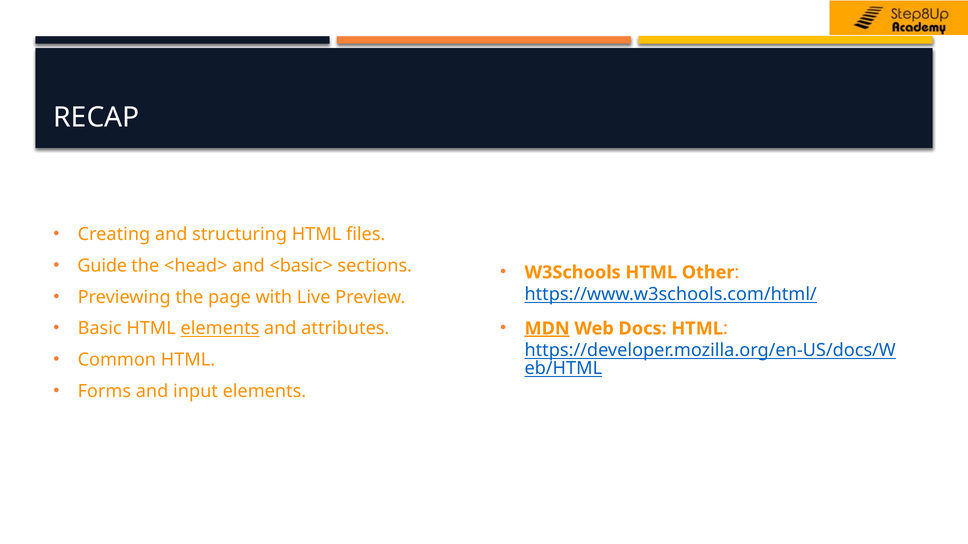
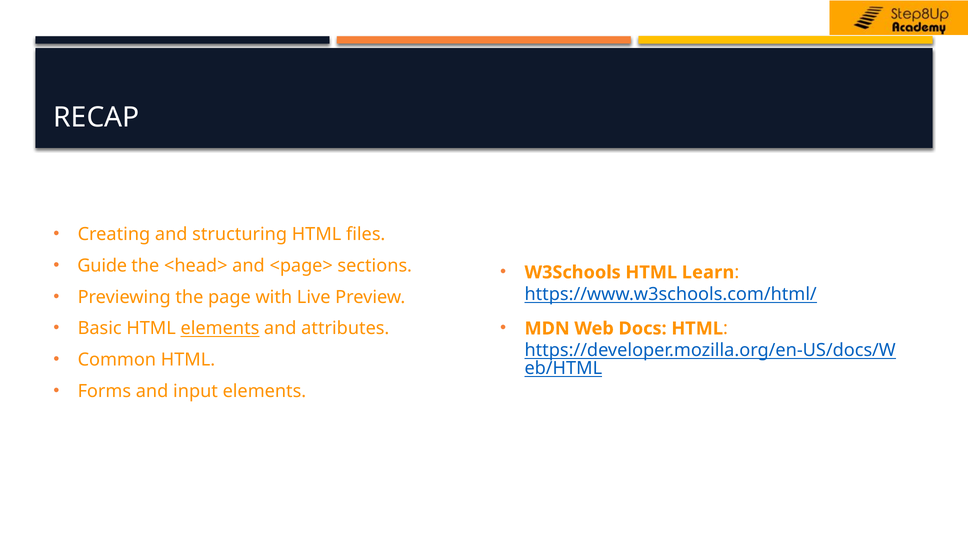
<basic>: <basic> -> <page> (301, 266)
Other: Other -> Learn (708, 273)
MDN underline: present -> none (547, 329)
